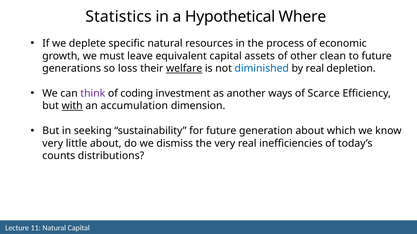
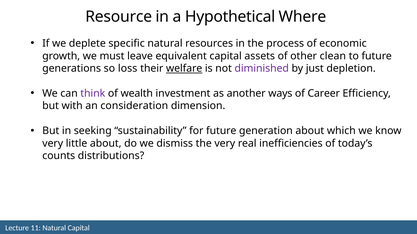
Statistics: Statistics -> Resource (119, 17)
diminished colour: blue -> purple (262, 69)
by real: real -> just (315, 69)
coding: coding -> wealth (137, 94)
Scarce: Scarce -> Career (324, 94)
with underline: present -> none (72, 106)
accumulation: accumulation -> consideration (134, 106)
